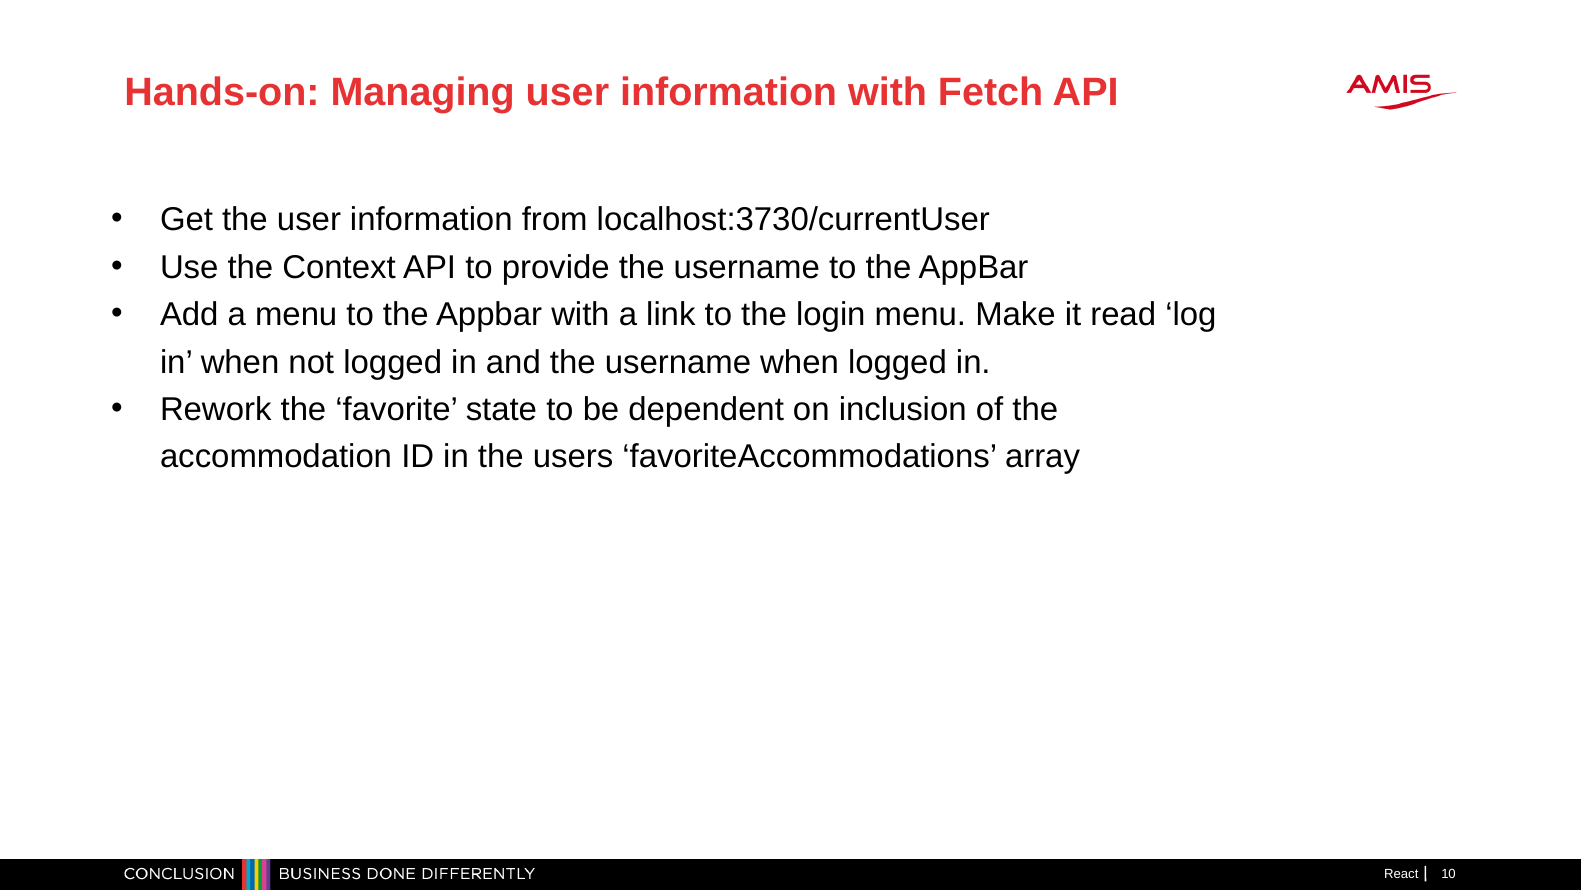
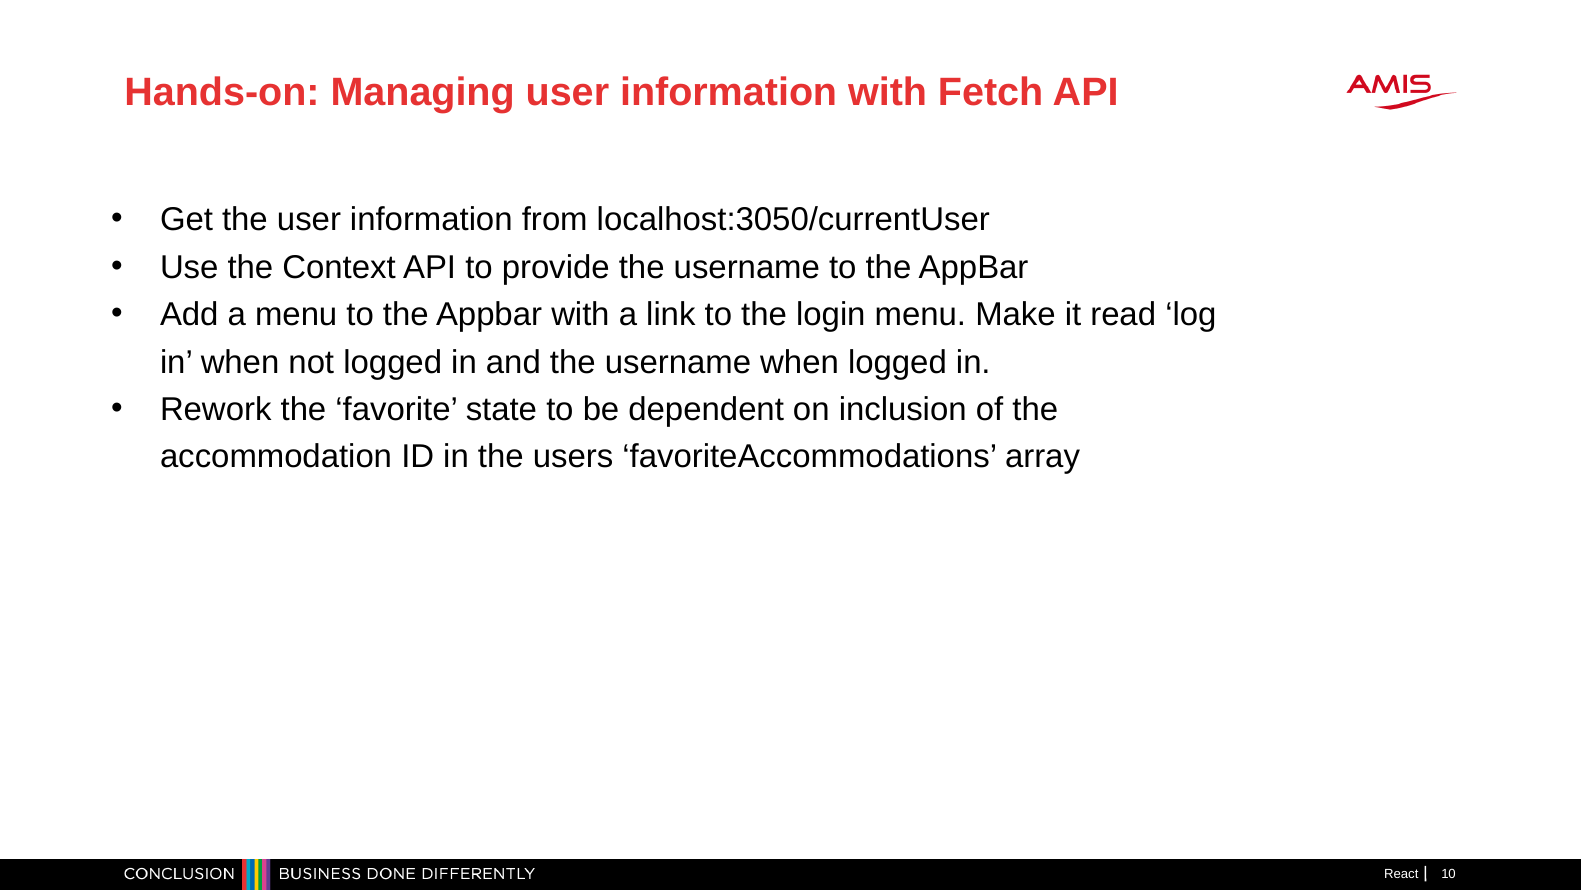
localhost:3730/currentUser: localhost:3730/currentUser -> localhost:3050/currentUser (793, 220)
